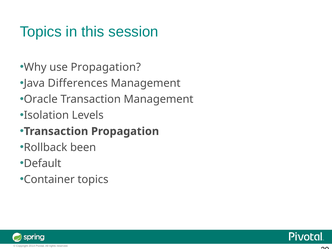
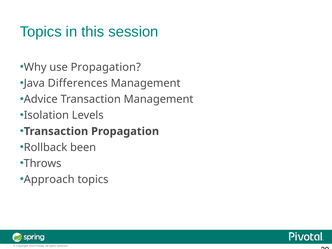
Oracle: Oracle -> Advice (41, 99)
Default: Default -> Throws (43, 163)
Container: Container -> Approach (49, 179)
